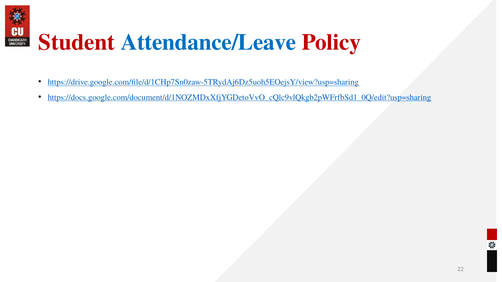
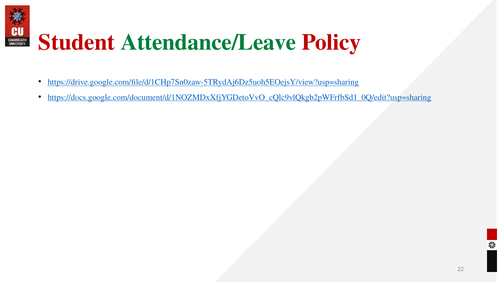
Attendance/Leave colour: blue -> green (208, 42)
